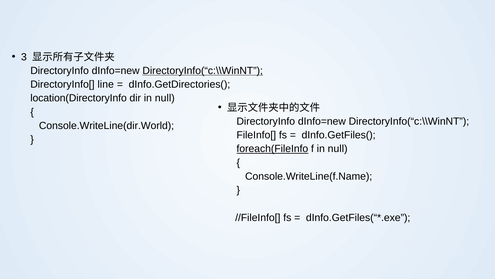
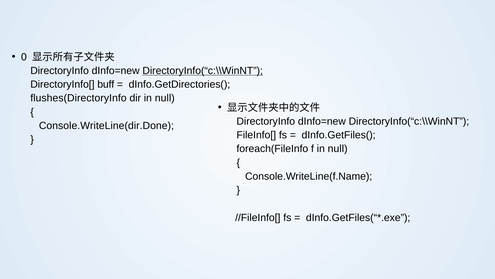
3: 3 -> 0 (24, 57)
line: line -> buff (106, 84)
location(DirectoryInfo: location(DirectoryInfo -> flushes(DirectoryInfo (78, 98)
Console.WriteLine(dir.World: Console.WriteLine(dir.World -> Console.WriteLine(dir.Done (106, 125)
foreach(FileInfo underline: present -> none (272, 149)
